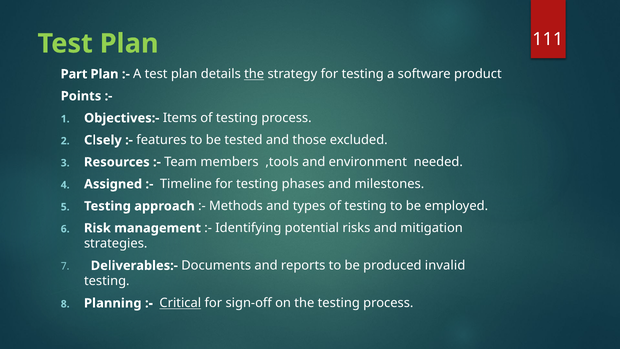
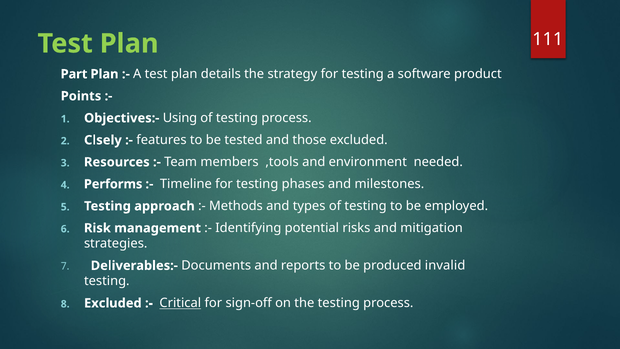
the underline: present -> none (254, 74)
Items: Items -> Using (180, 118)
Assigned: Assigned -> Performs (113, 184)
Planning: Planning -> Excluded (113, 303)
